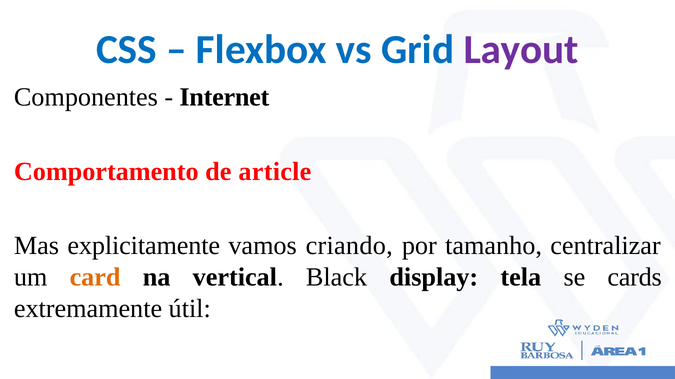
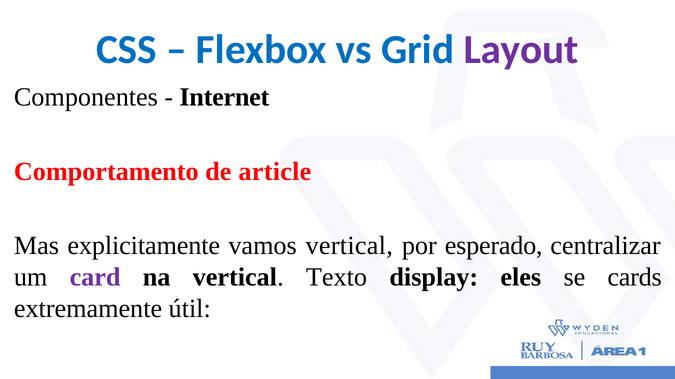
vamos criando: criando -> vertical (349, 246)
tamanho: tamanho -> esperado (494, 246)
card colour: orange -> purple (95, 278)
Black: Black -> Texto (337, 278)
tela: tela -> eles (521, 278)
